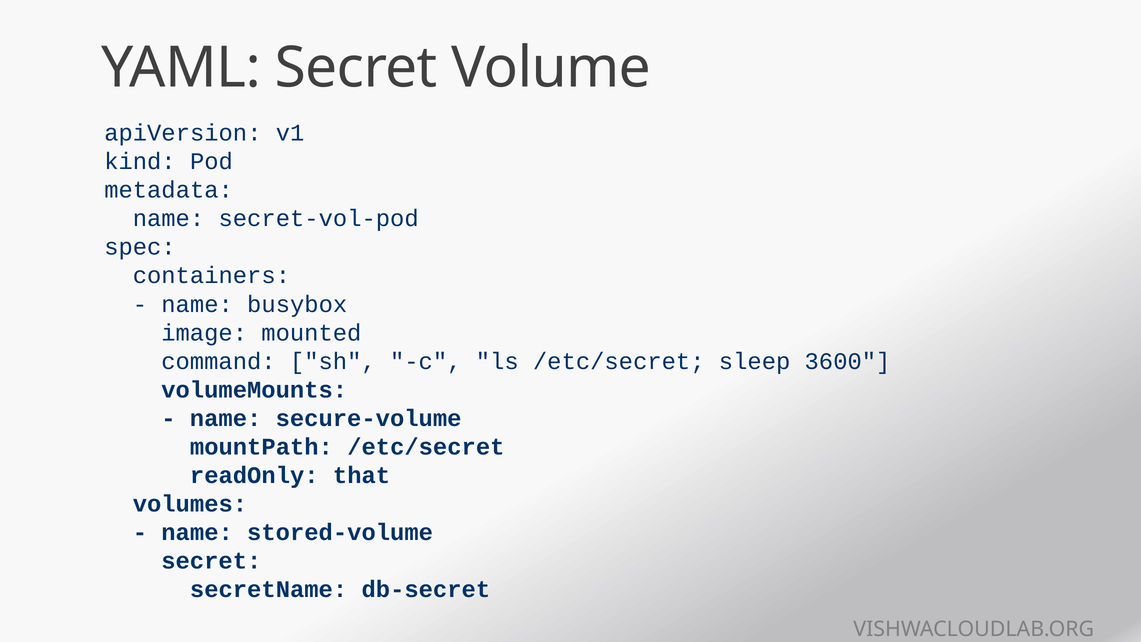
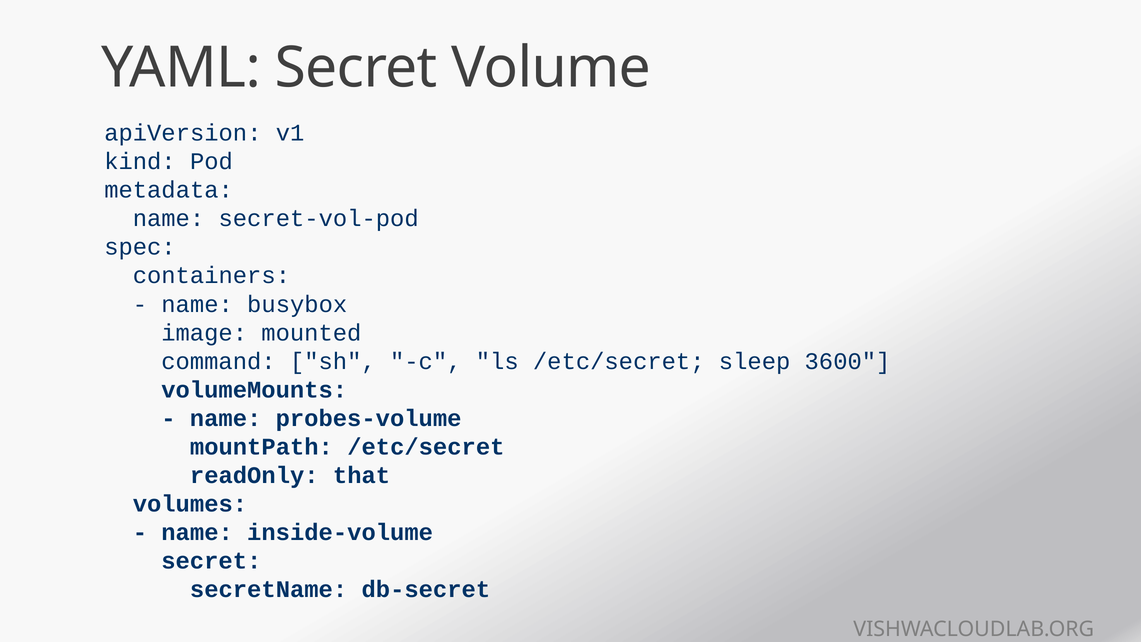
secure-volume: secure-volume -> probes-volume (369, 418)
stored-volume: stored-volume -> inside-volume (340, 532)
